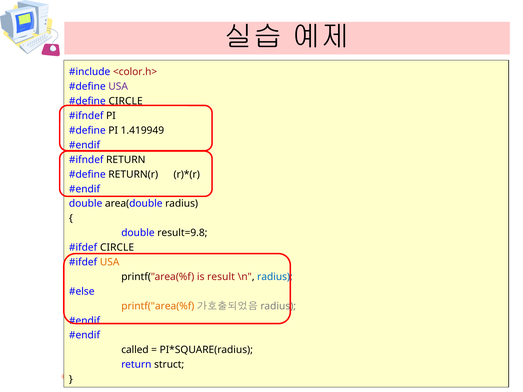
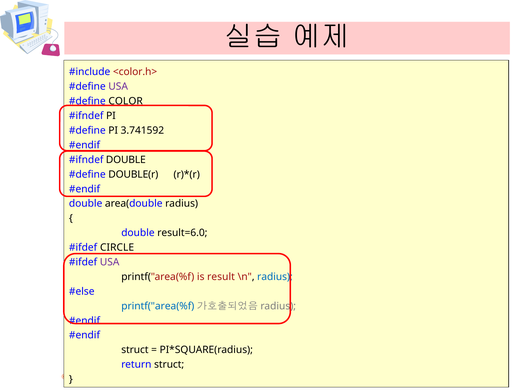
CIRCLE: CIRCLE -> COLOR (126, 101)
1.419949: 1.419949 -> 3.741592 (142, 131)
RETURN: RETURN -> DOUBLE (126, 160)
RETURN(r: RETURN(r -> DOUBLE(r (133, 174)
result=9.8: result=9.8 -> result=6.0 (182, 233)
USA colour: orange -> purple (110, 262)
printf("area(%f colour: orange -> blue (158, 306)
called: called -> struct (135, 350)
